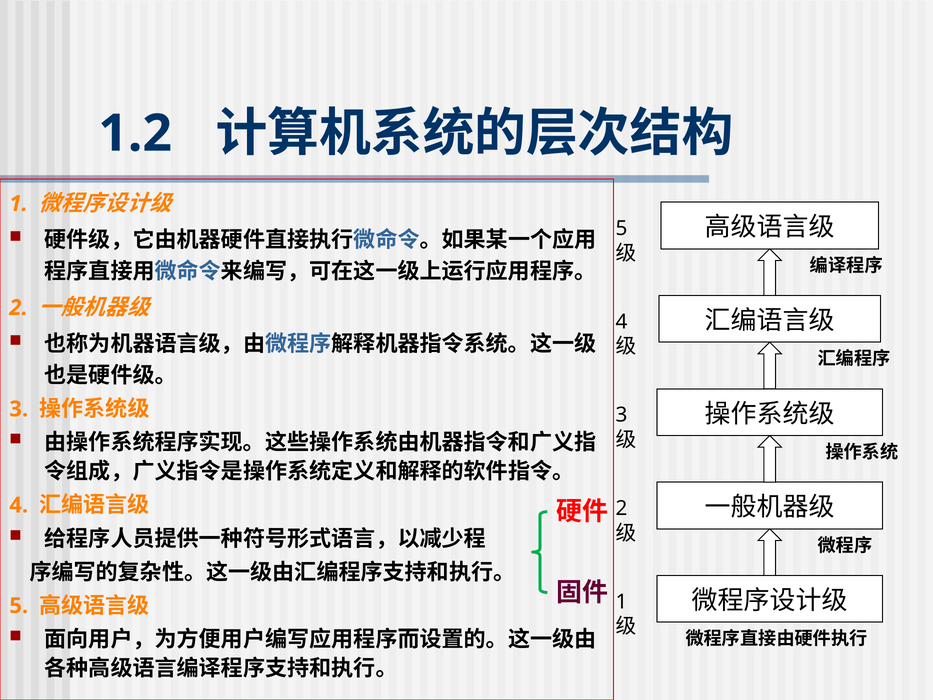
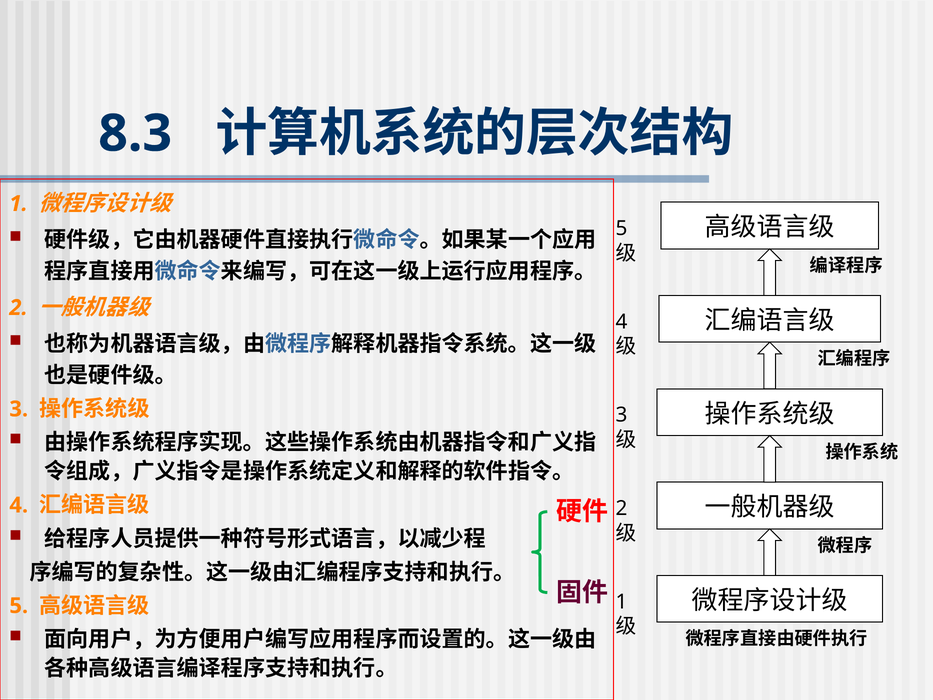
1.2: 1.2 -> 8.3 (135, 134)
